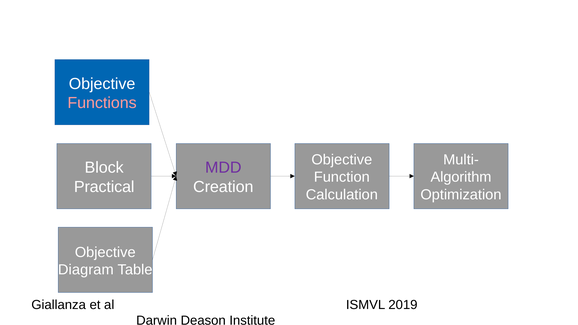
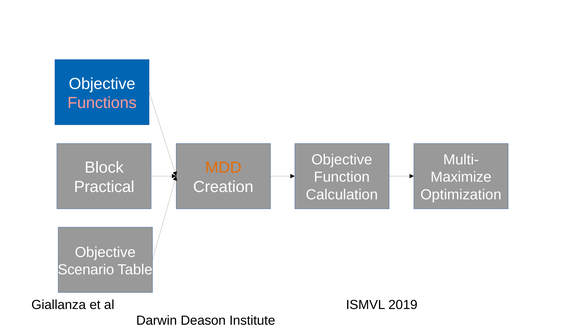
MDD colour: purple -> orange (223, 168)
Algorithm: Algorithm -> Maximize (461, 177)
Diagram: Diagram -> Scenario (86, 270)
